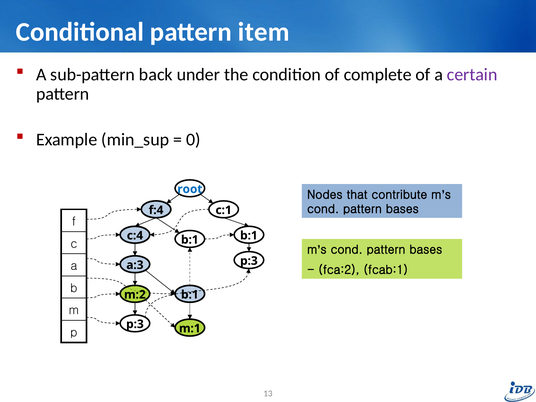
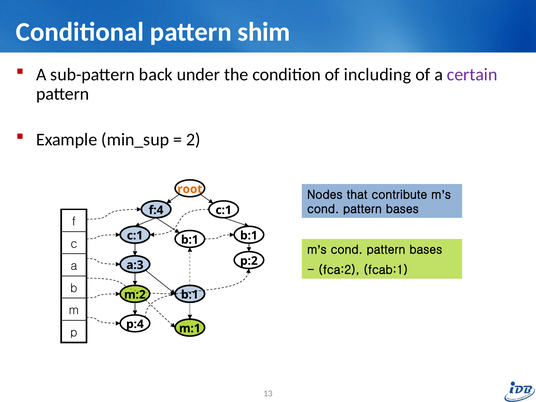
item: item -> shim (264, 32)
complete: complete -> including (378, 75)
0: 0 -> 2 (193, 140)
root colour: blue -> orange (190, 189)
c:4: c:4 -> c:1 (135, 236)
p:3: p:3 -> p:2 (249, 261)
p:3: p:3 -> p:4 (135, 324)
